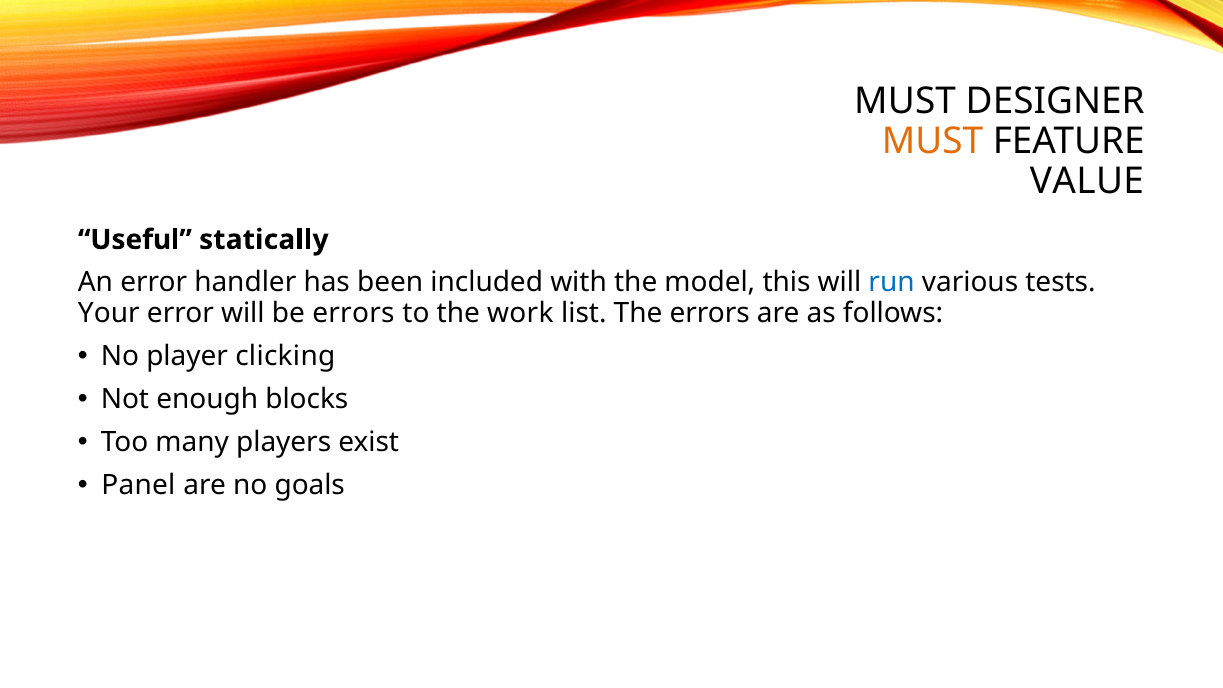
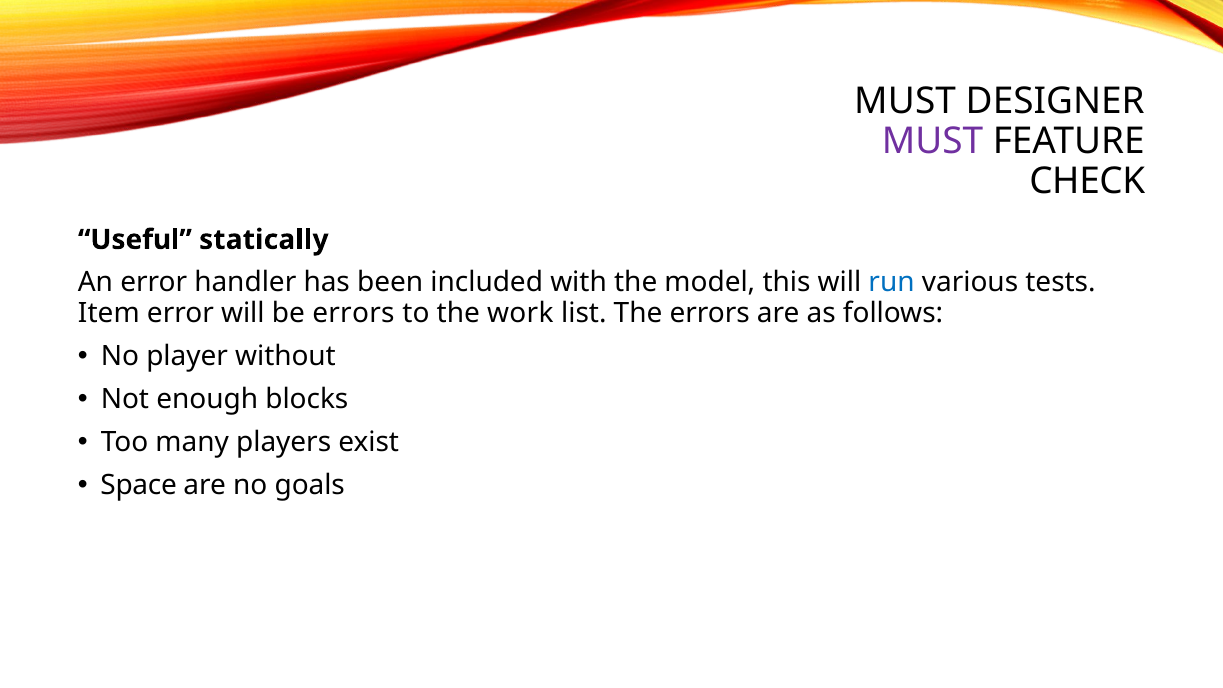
MUST colour: orange -> purple (933, 141)
VALUE: VALUE -> CHECK (1087, 181)
Your: Your -> Item (109, 313)
clicking: clicking -> without (285, 356)
Panel: Panel -> Space (139, 485)
